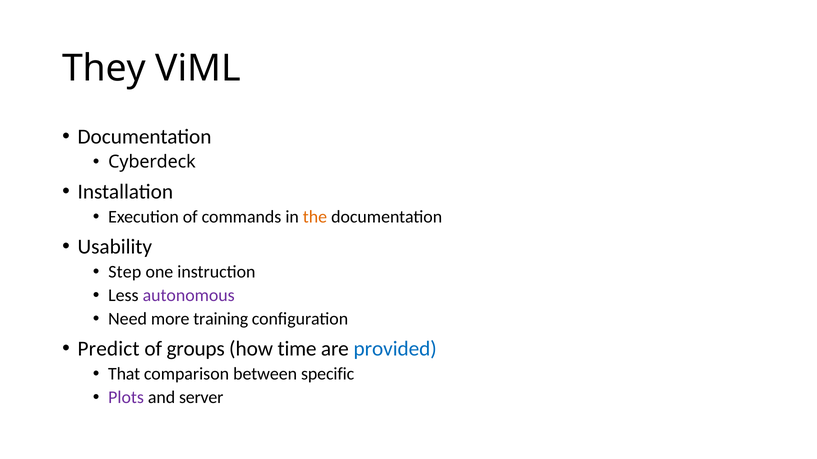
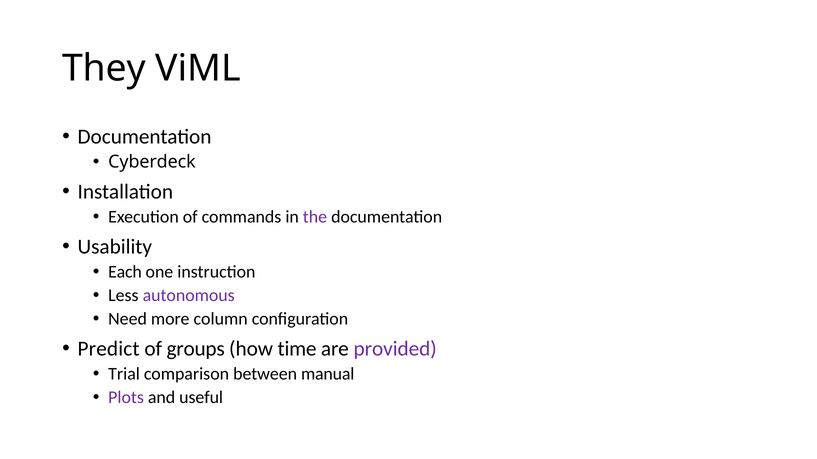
the colour: orange -> purple (315, 217)
Step: Step -> Each (125, 272)
training: training -> column (221, 319)
provided colour: blue -> purple (395, 349)
That: That -> Trial (124, 374)
specific: specific -> manual (328, 374)
server: server -> useful (201, 398)
